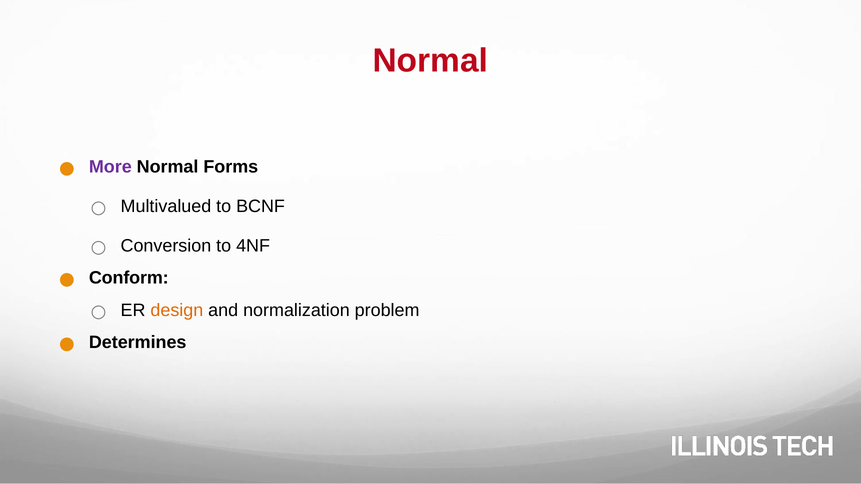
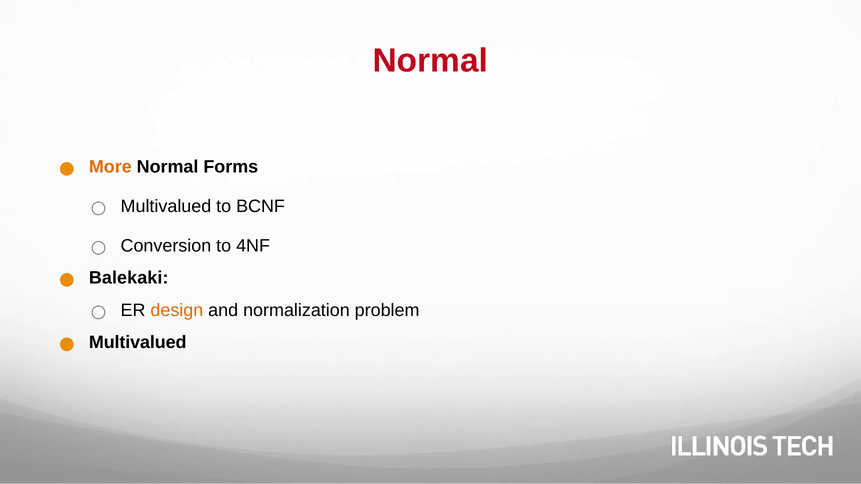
More colour: purple -> orange (110, 167)
Conform: Conform -> Balekaki (129, 278)
Determines: Determines -> Multivalued (138, 343)
